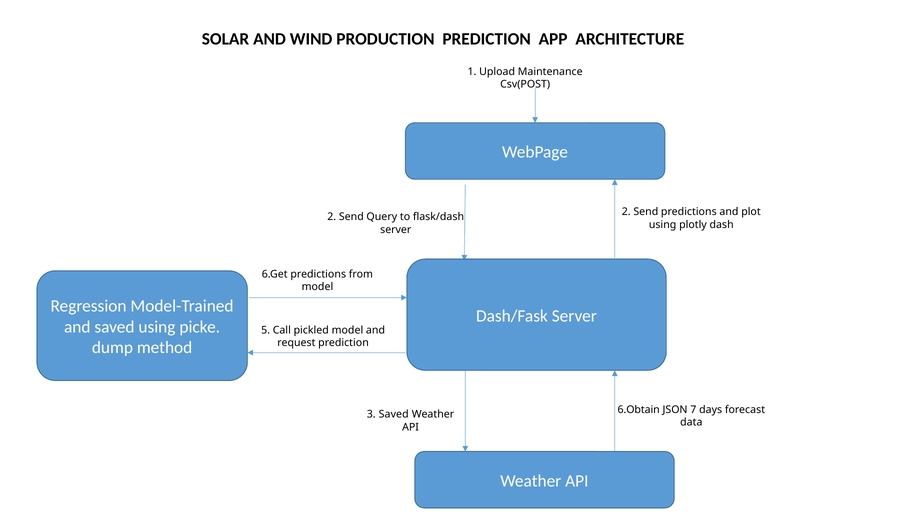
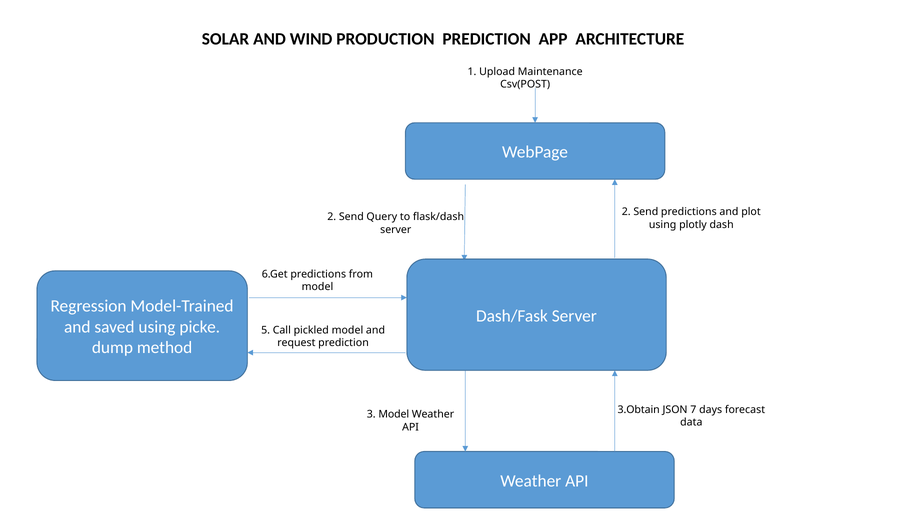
6.Obtain: 6.Obtain -> 3.Obtain (639, 409)
3 Saved: Saved -> Model (394, 414)
